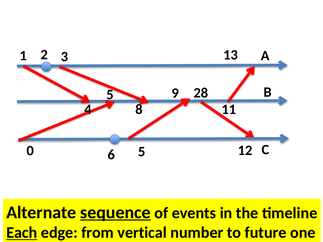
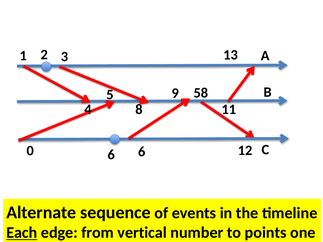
28: 28 -> 58 (201, 93)
6 5: 5 -> 6 (142, 152)
sequence underline: present -> none (115, 213)
future: future -> points (266, 233)
